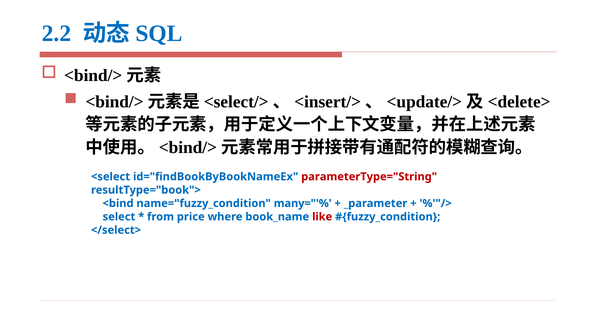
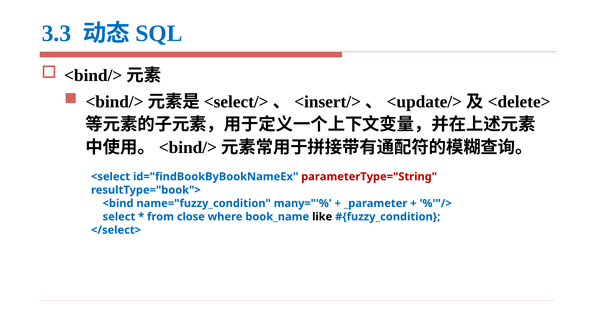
2.2: 2.2 -> 3.3 (56, 34)
price: price -> close (191, 217)
like colour: red -> black (322, 217)
